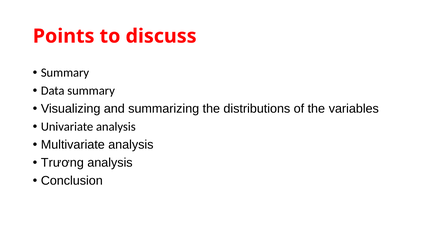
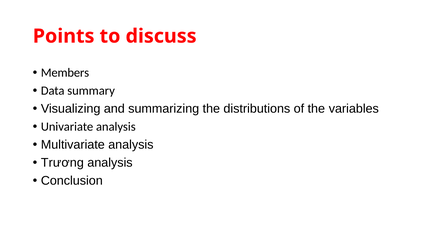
Summary: Summary -> Members (65, 73)
